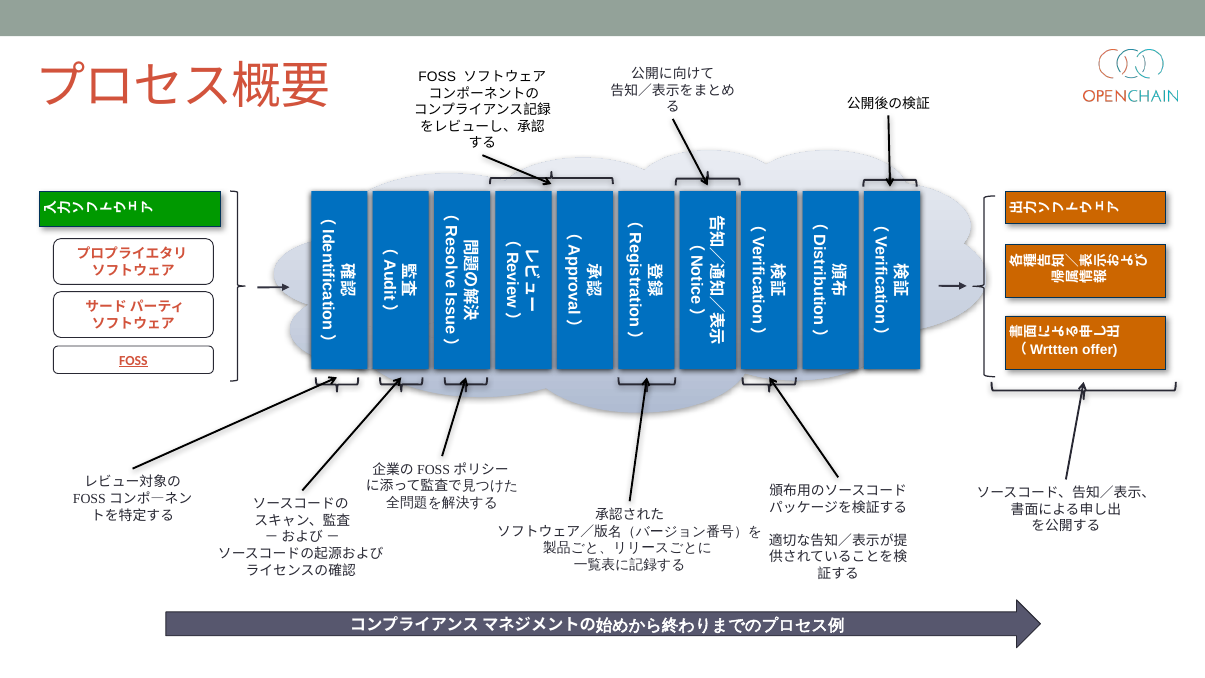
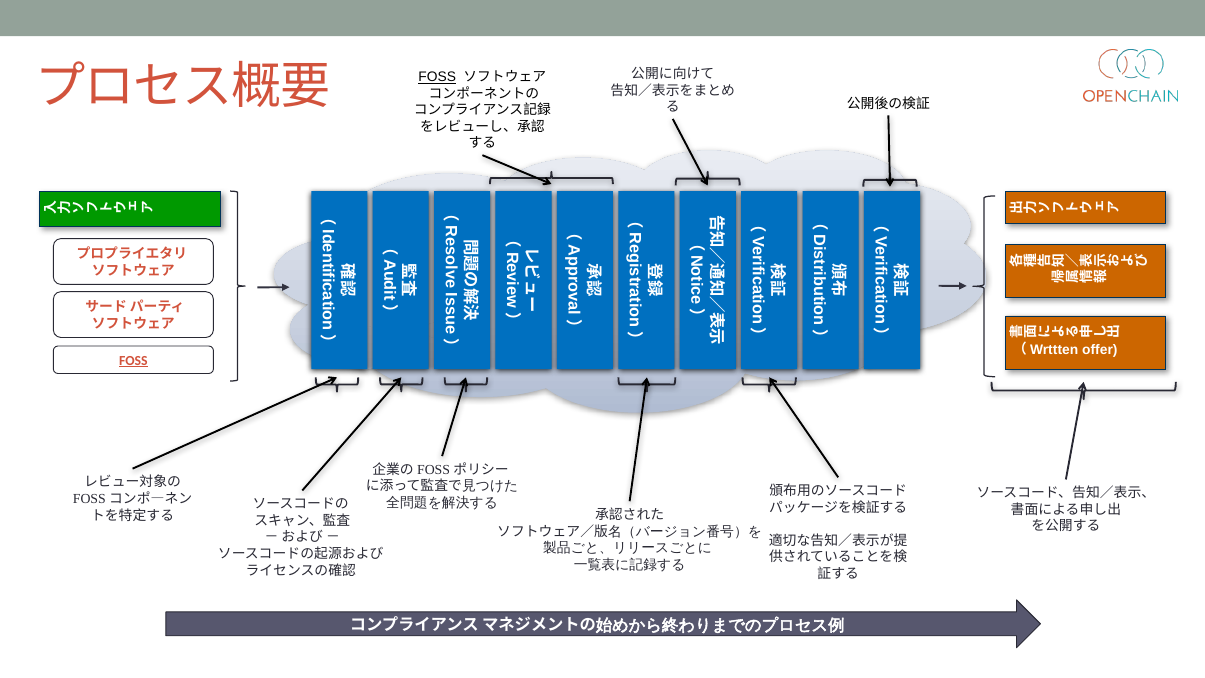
FOSS underline: none -> present (437, 77)
